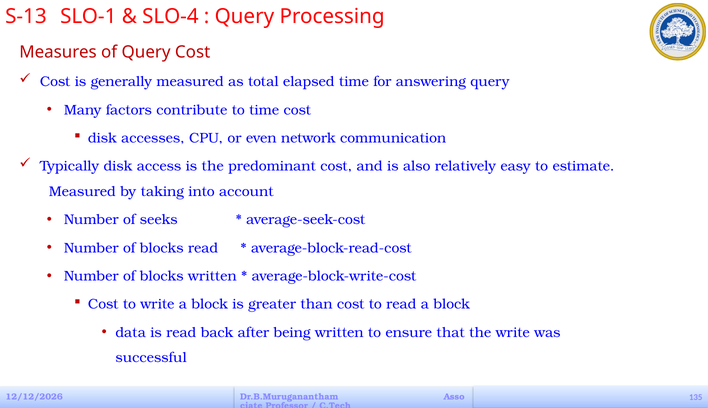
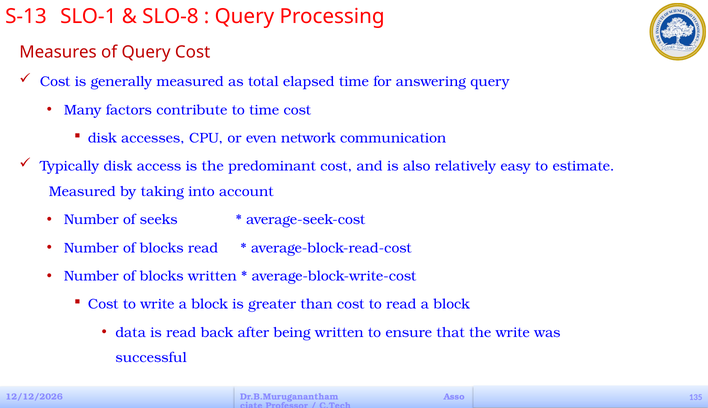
SLO-4: SLO-4 -> SLO-8 (170, 16)
